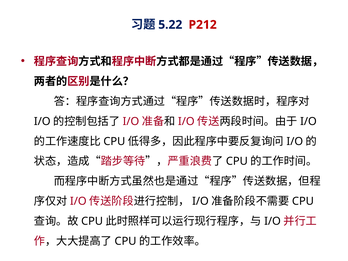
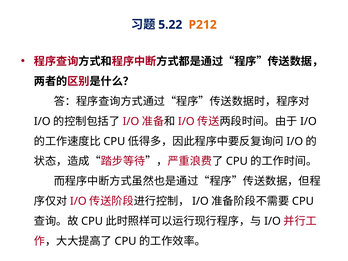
P212 colour: red -> orange (203, 25)
